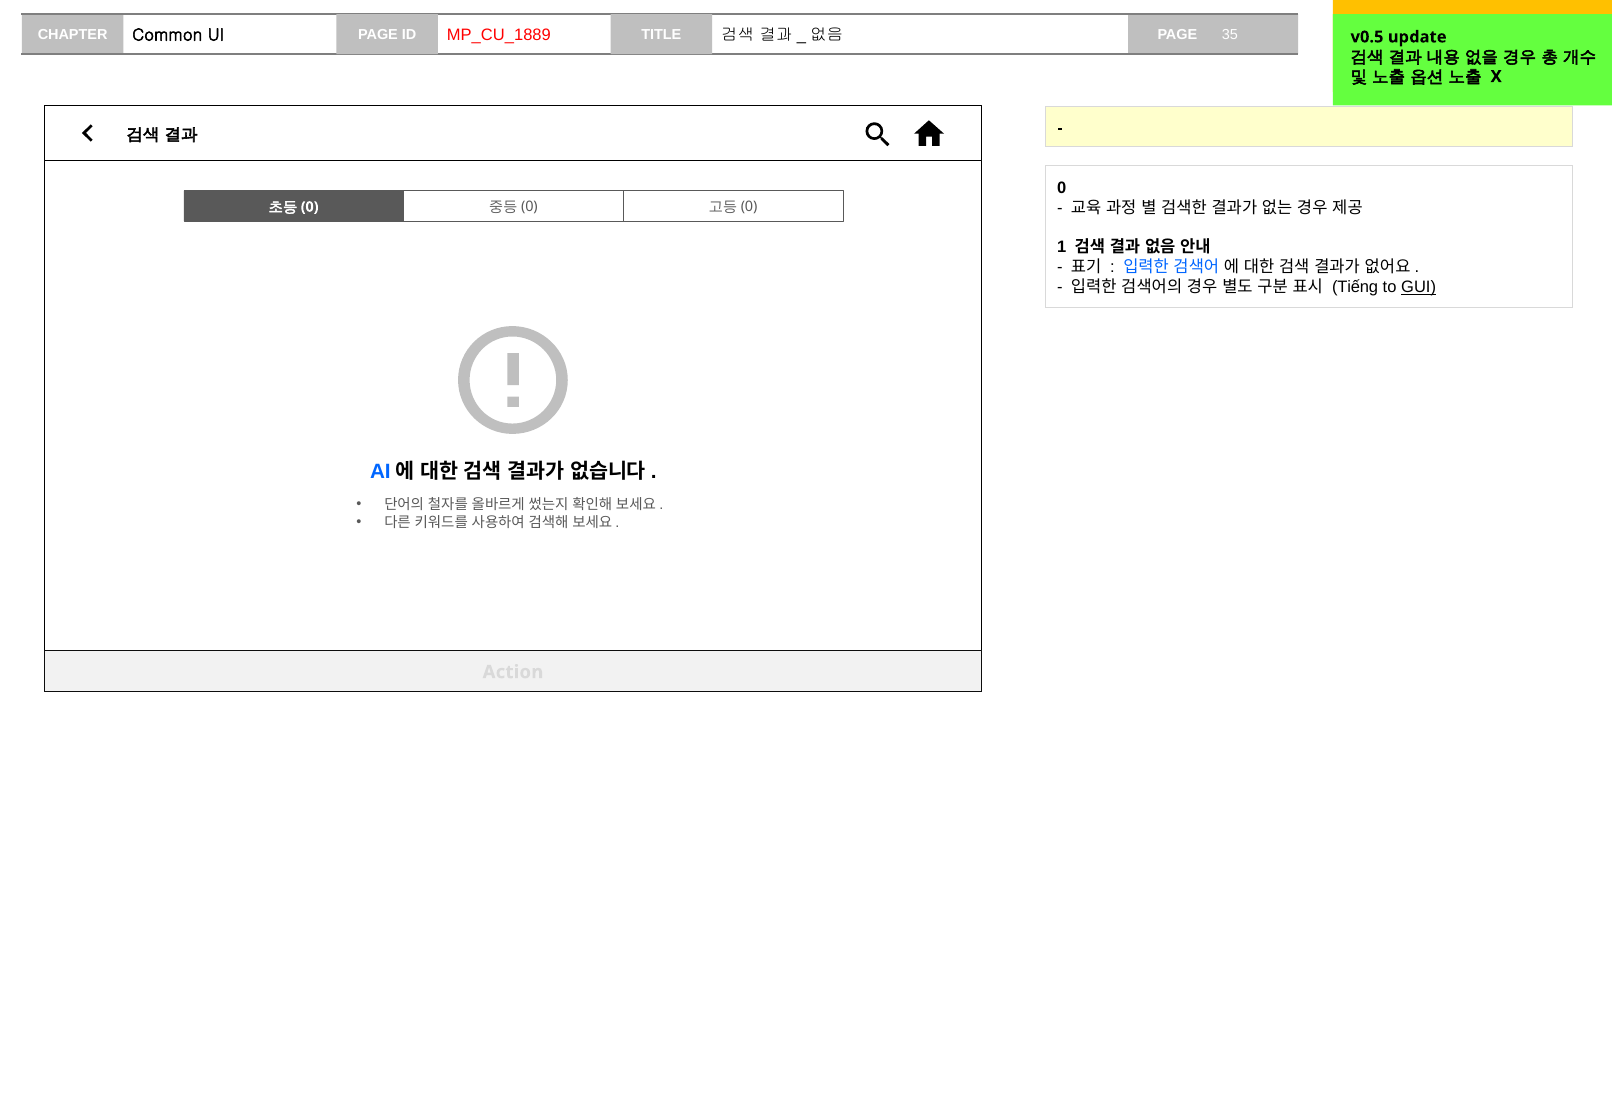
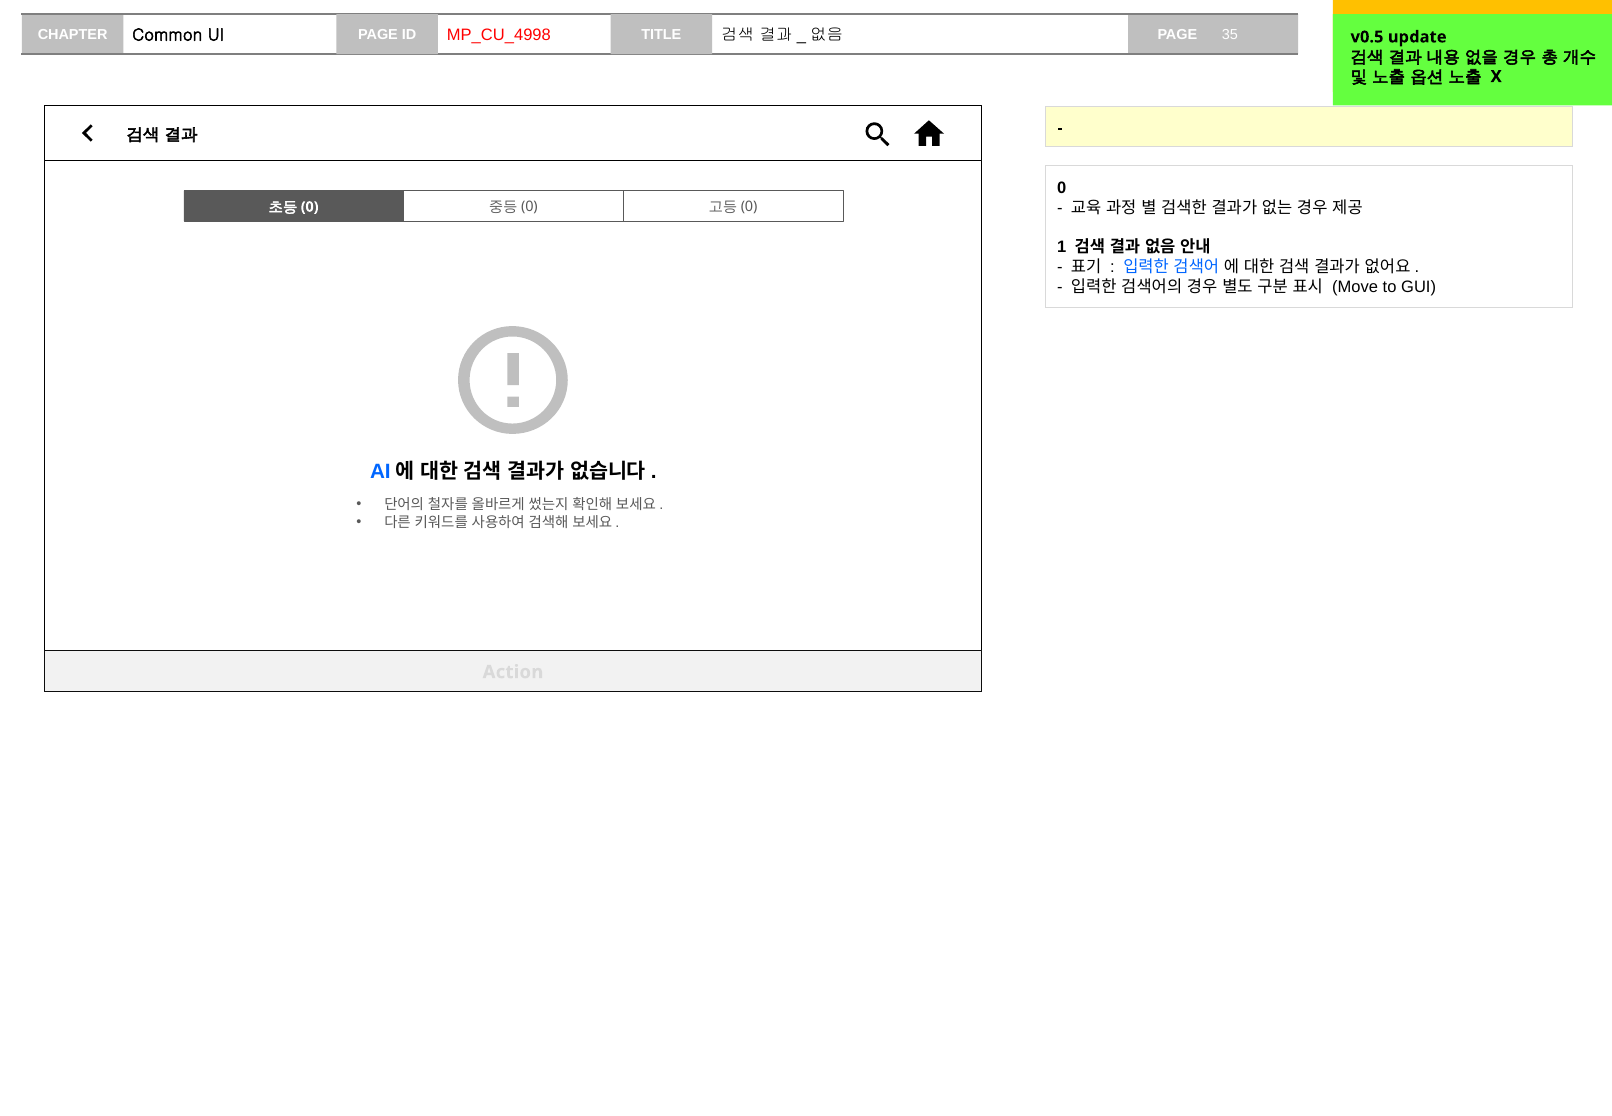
MP_CU_1889: MP_CU_1889 -> MP_CU_4998 (499, 35)
Tiếng: Tiếng -> Move (1355, 287)
GUI underline: present -> none (1419, 287)
